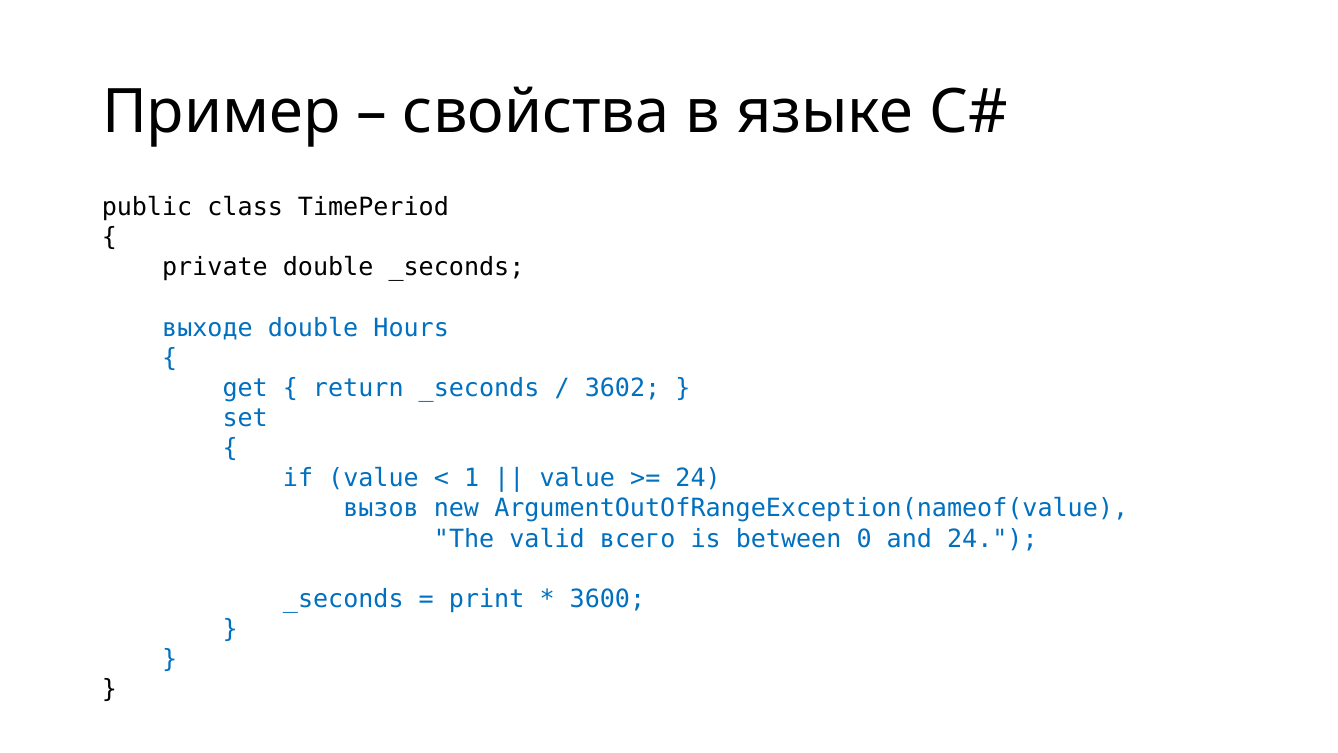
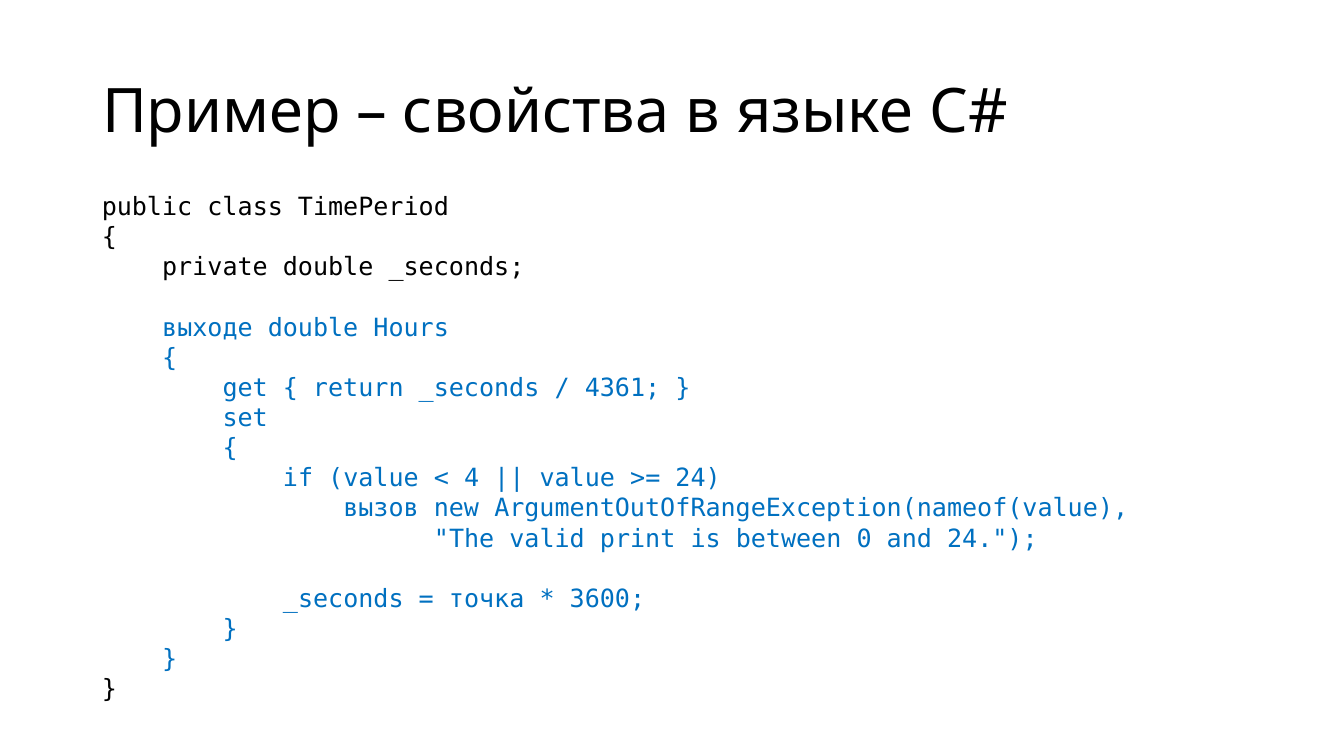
3602: 3602 -> 4361 (623, 388)
1: 1 -> 4 (472, 478)
всего: всего -> print (638, 539)
print: print -> точка (487, 599)
